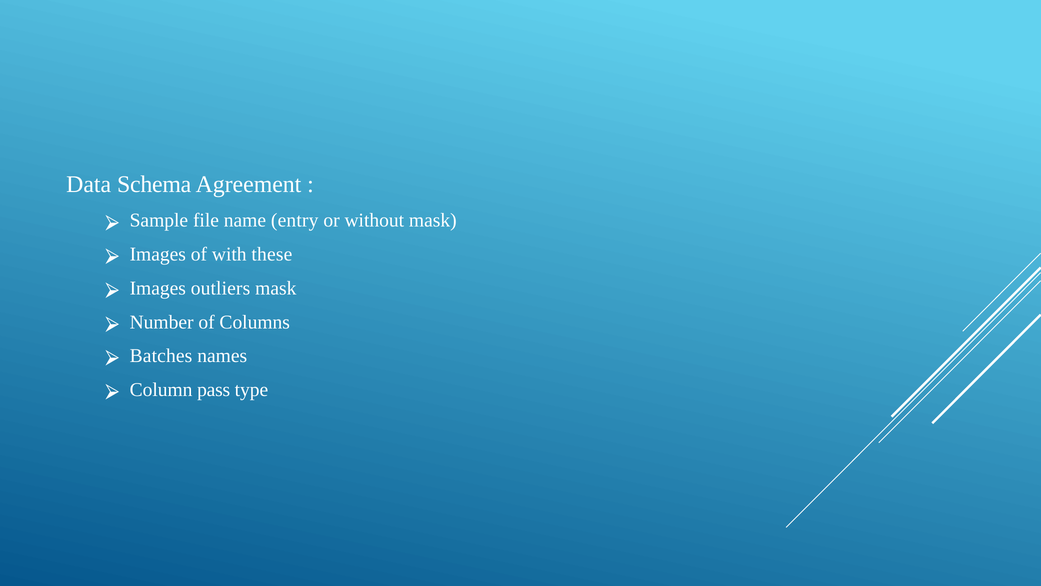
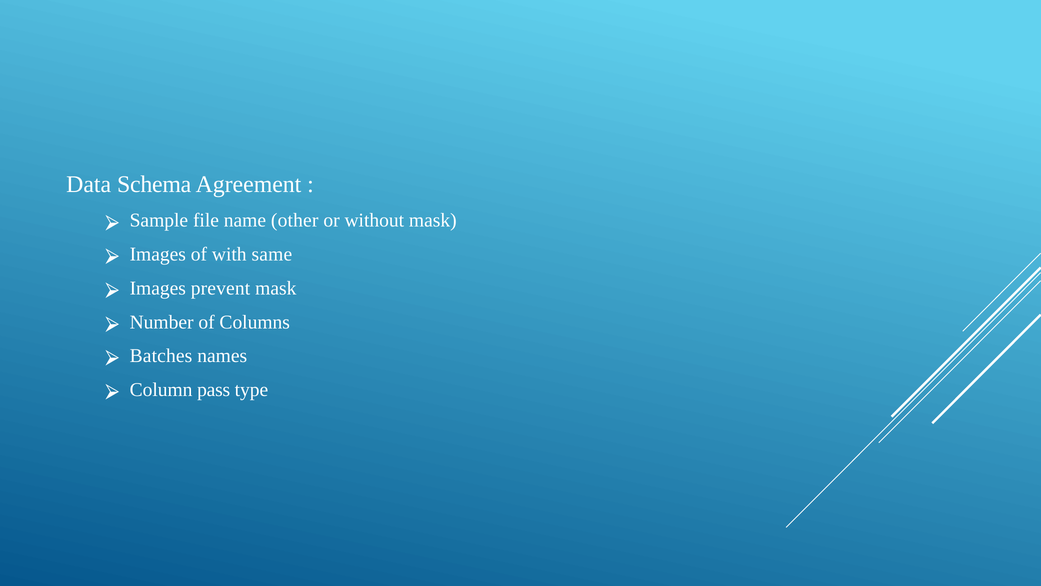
entry: entry -> other (295, 220)
these: these -> same (272, 254)
outliers: outliers -> prevent (220, 288)
